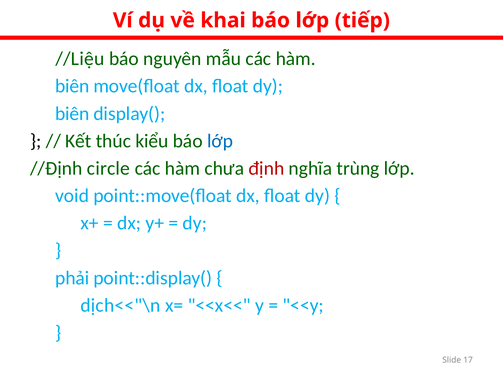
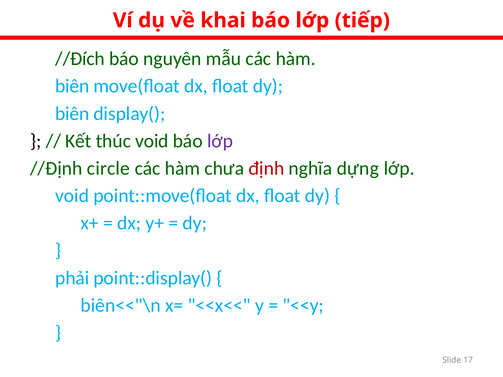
//Liệu: //Liệu -> //Đích (80, 59)
thúc kiểu: kiểu -> void (152, 141)
lớp colour: blue -> purple (220, 141)
trùng: trùng -> dựng (358, 168)
dịch<<"\n: dịch<<"\n -> biên<<"\n (121, 306)
